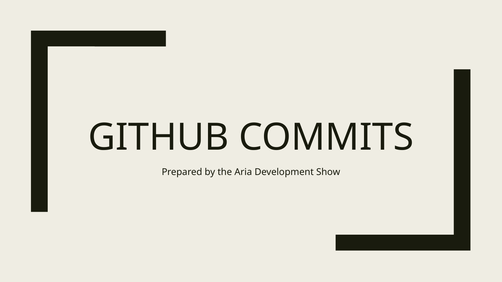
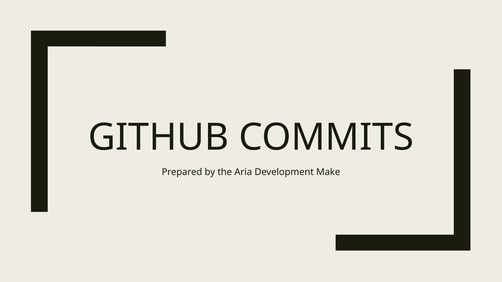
Show: Show -> Make (328, 172)
